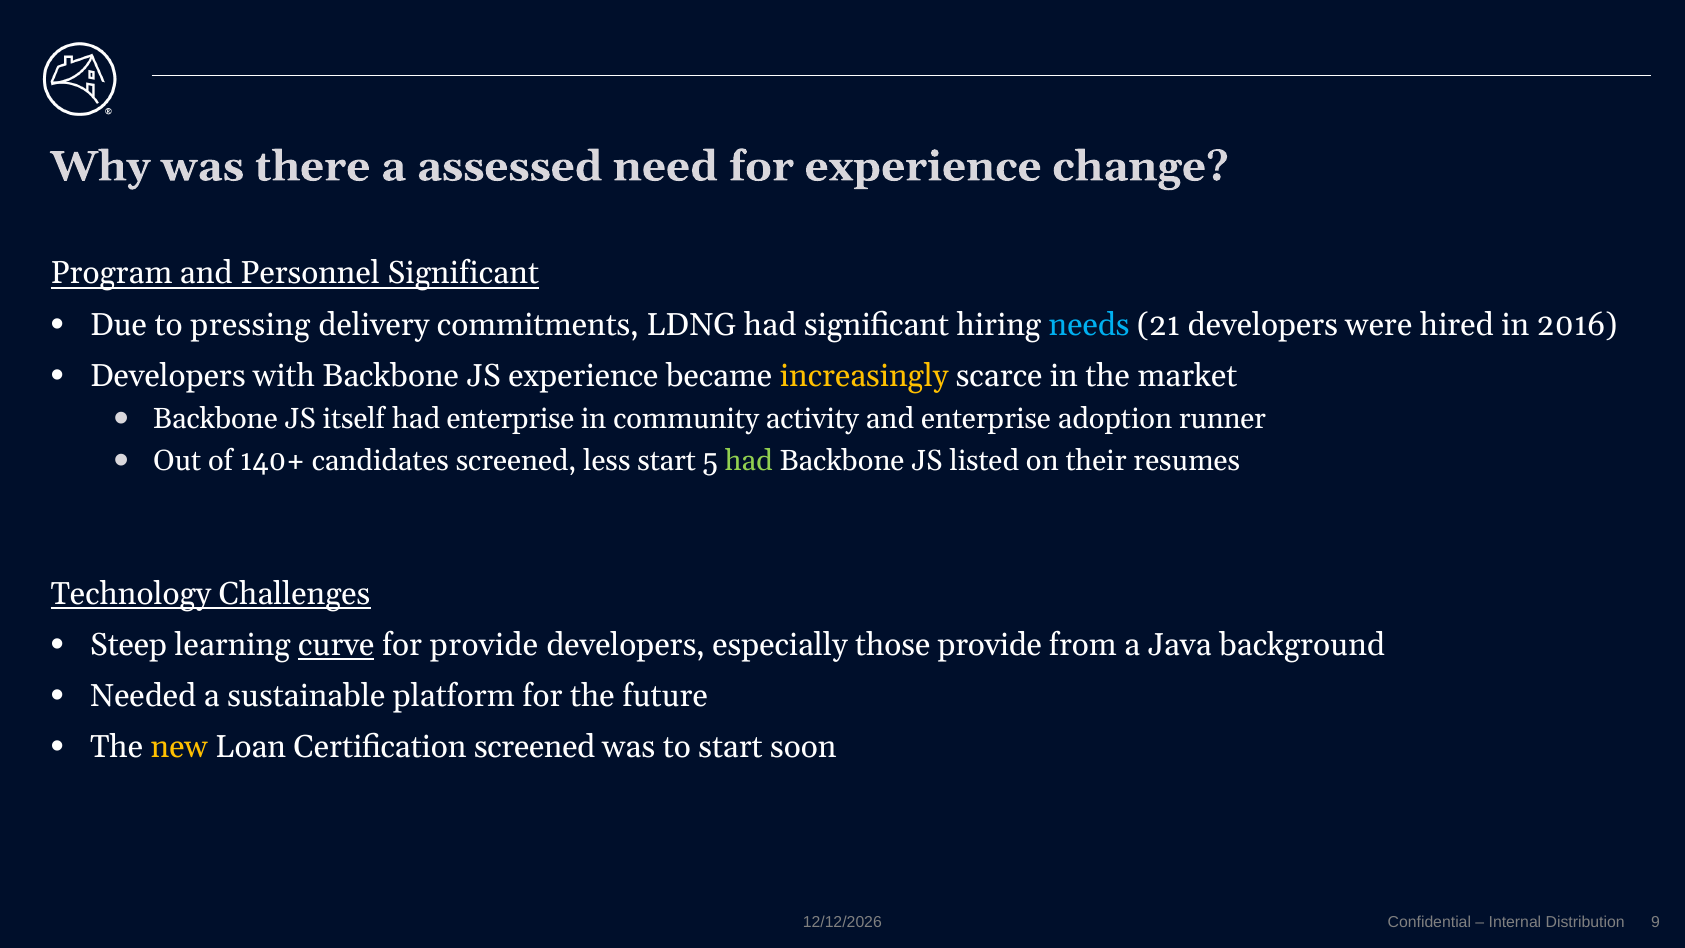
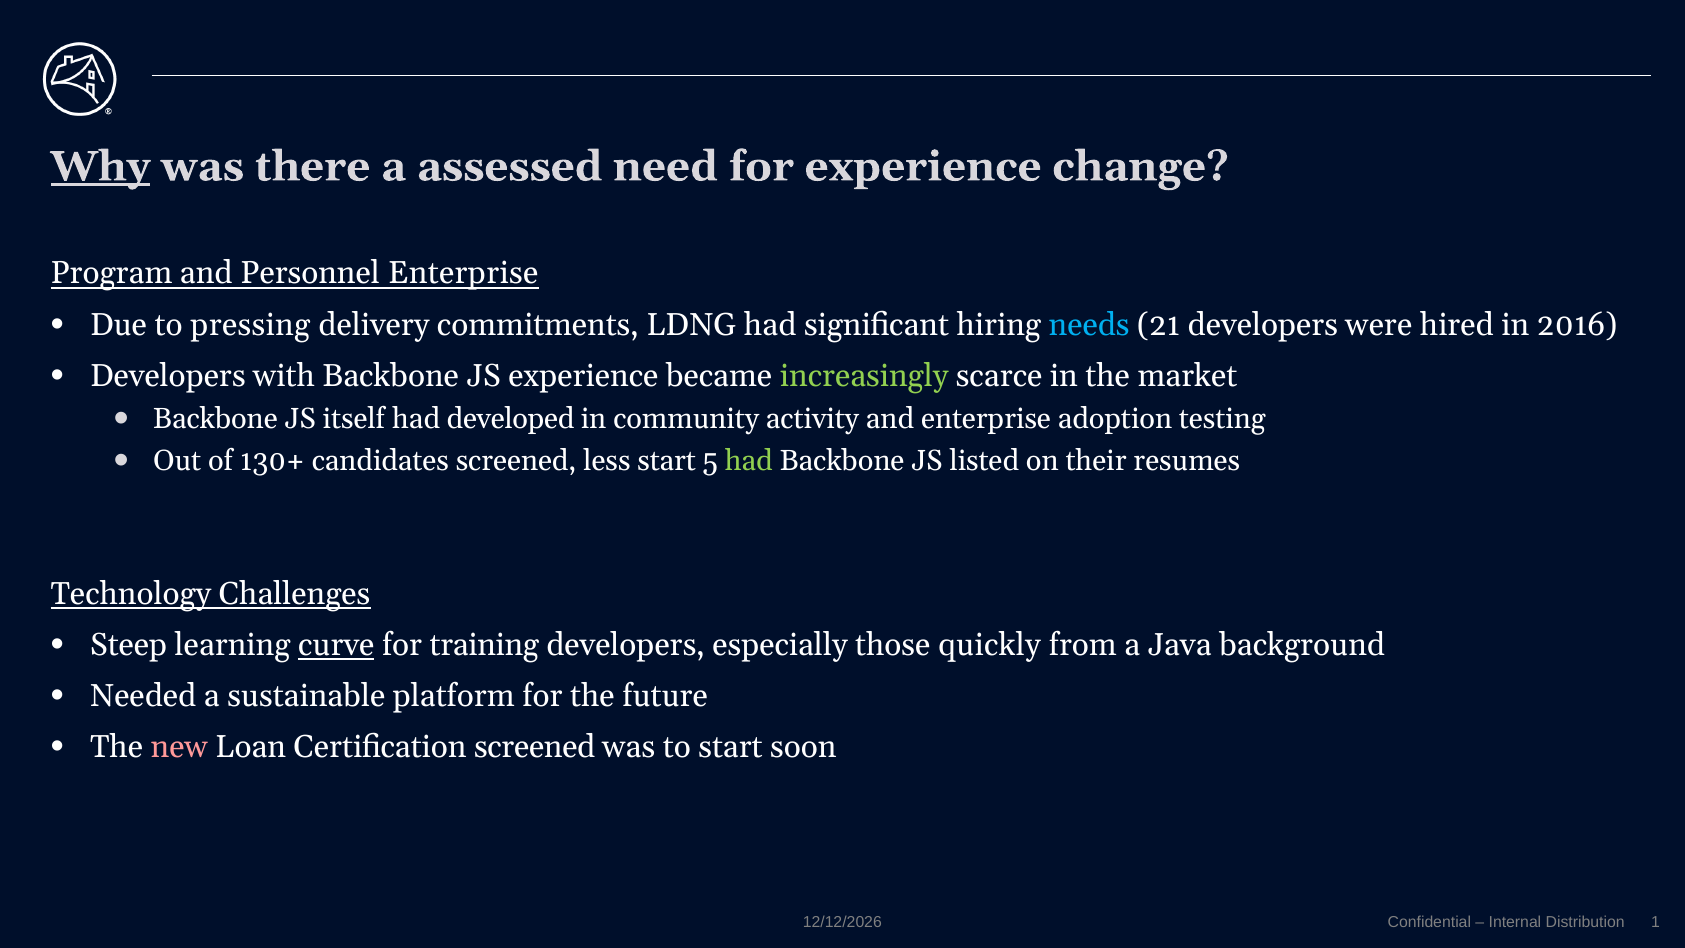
Why underline: none -> present (100, 166)
Personnel Significant: Significant -> Enterprise (463, 273)
increasingly colour: yellow -> light green (864, 376)
had enterprise: enterprise -> developed (511, 419)
runner: runner -> testing (1222, 419)
140+: 140+ -> 130+ (272, 461)
for provide: provide -> training (484, 645)
those provide: provide -> quickly (989, 645)
new colour: yellow -> pink (179, 747)
9: 9 -> 1 (1655, 922)
